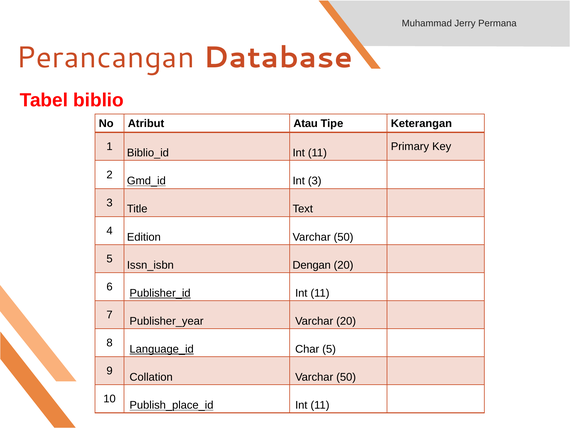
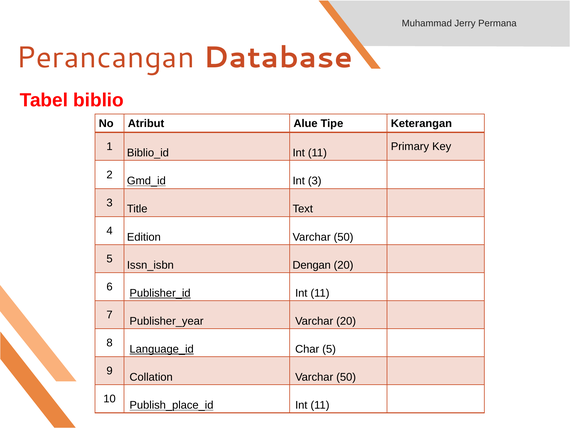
Atau: Atau -> Alue (306, 123)
